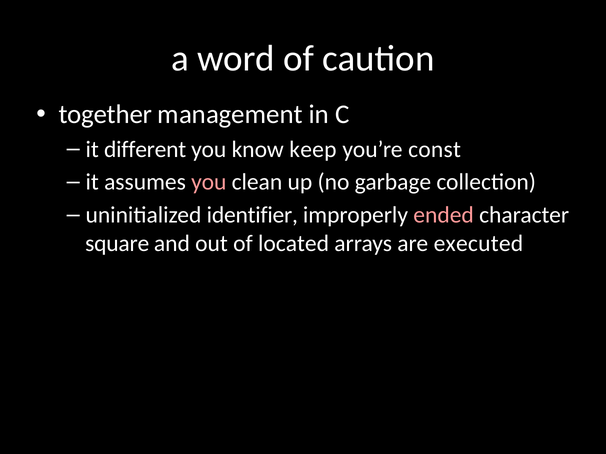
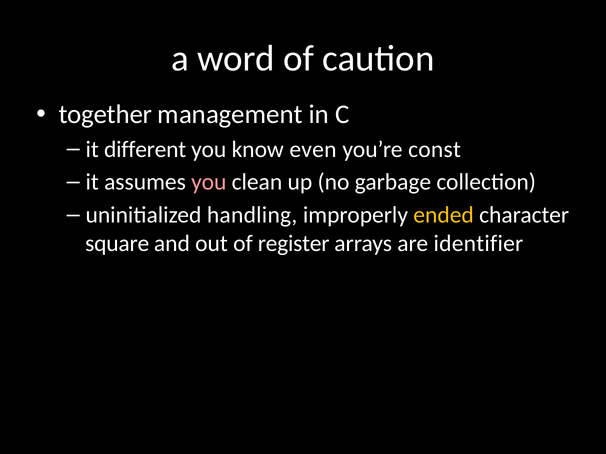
keep: keep -> even (313, 149)
identifier: identifier -> handling (252, 215)
ended colour: pink -> yellow (444, 215)
located: located -> register (294, 244)
executed: executed -> identifier (478, 244)
